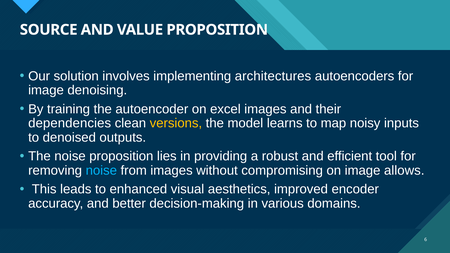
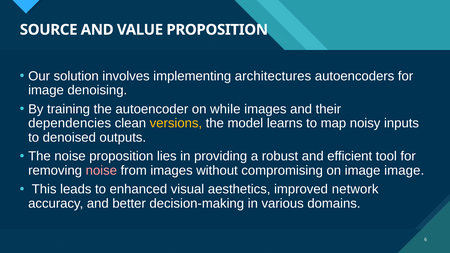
excel: excel -> while (225, 109)
noise colour: light blue -> pink (101, 171)
image allows: allows -> image (404, 171)
encoder: encoder -> network (355, 189)
